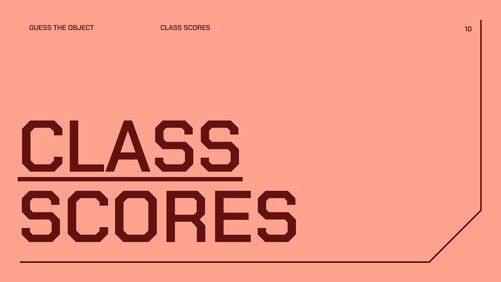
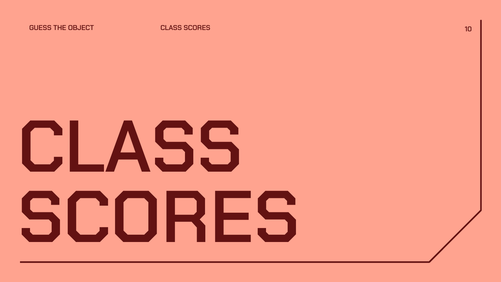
CLASS underline: present -> none (130, 148)
